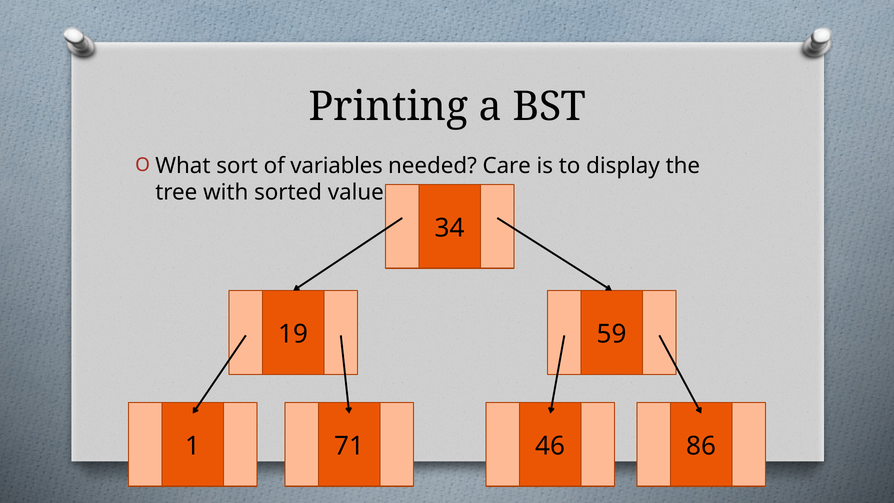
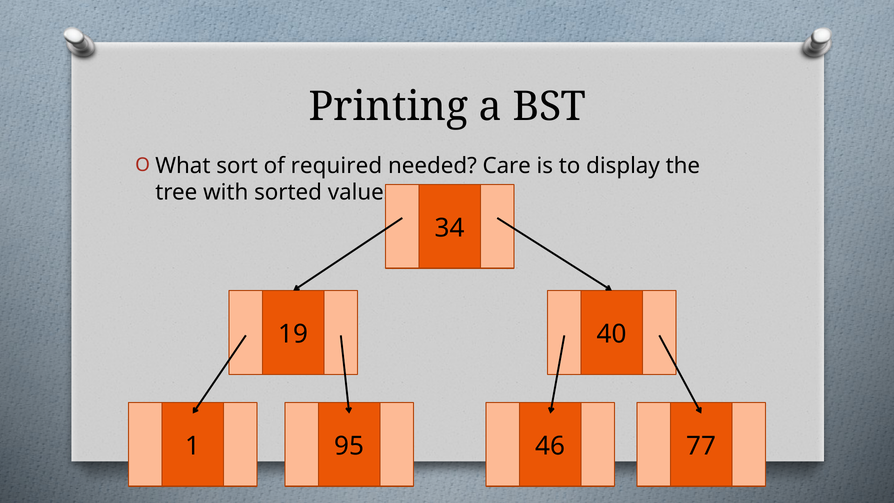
variables: variables -> required (336, 166)
59: 59 -> 40 (612, 334)
71: 71 -> 95 (349, 446)
86: 86 -> 77 (701, 446)
